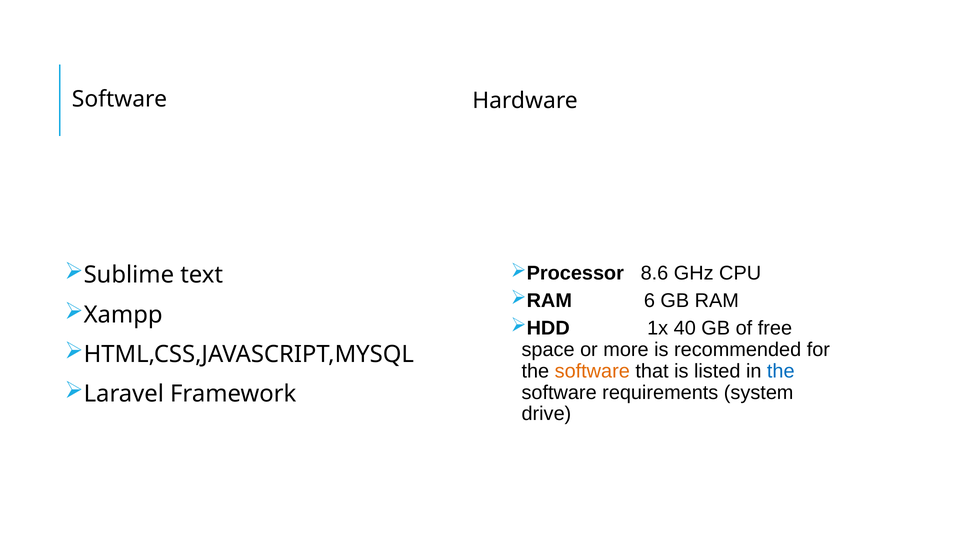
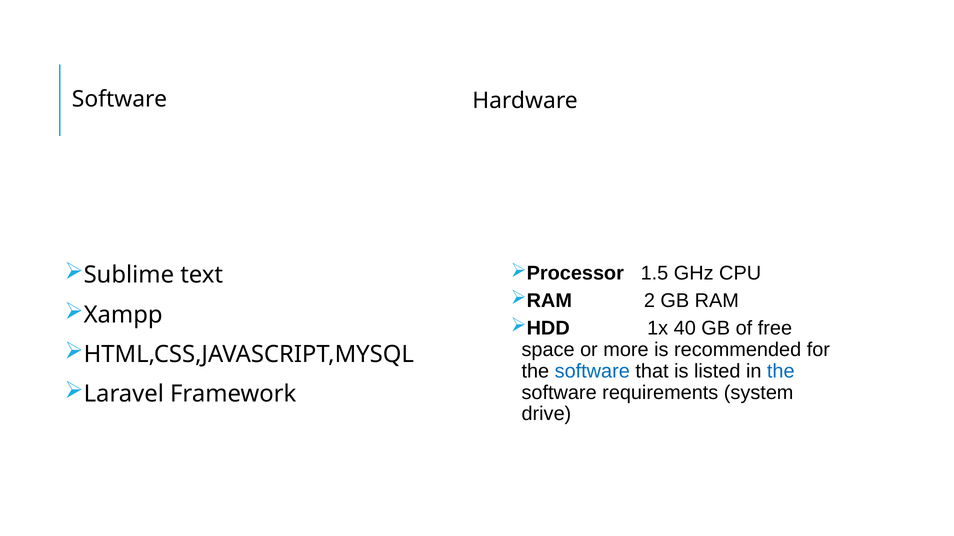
8.6: 8.6 -> 1.5 (654, 274)
6: 6 -> 2 (649, 301)
software colour: orange -> blue (592, 371)
